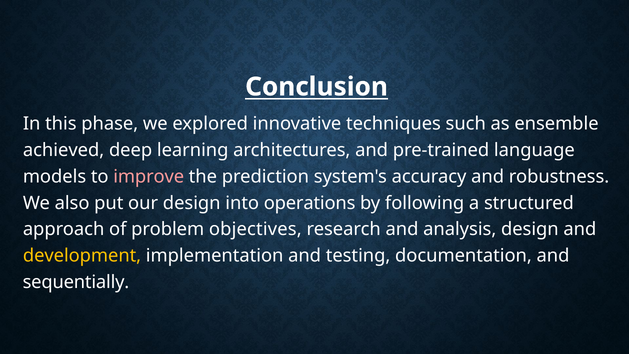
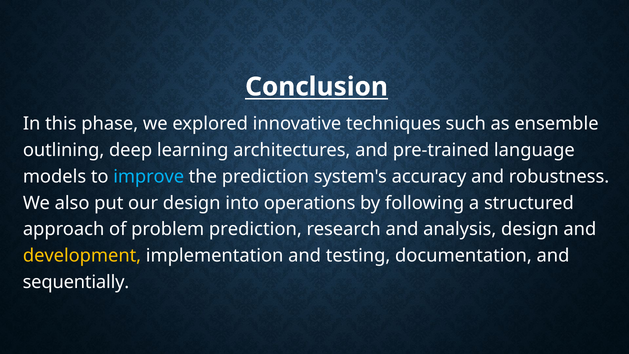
achieved: achieved -> outlining (64, 150)
improve colour: pink -> light blue (149, 177)
problem objectives: objectives -> prediction (255, 229)
